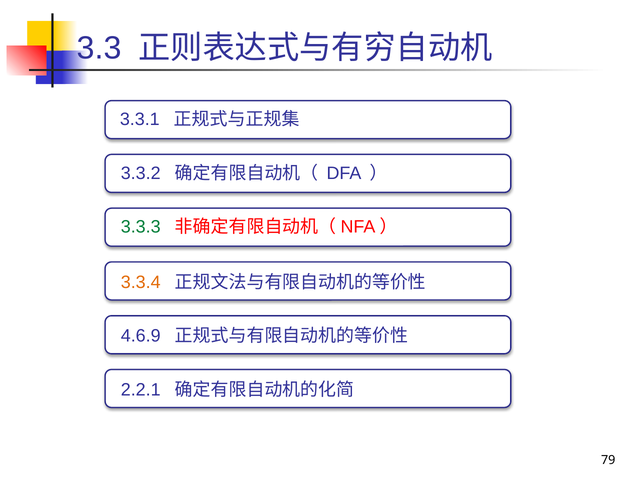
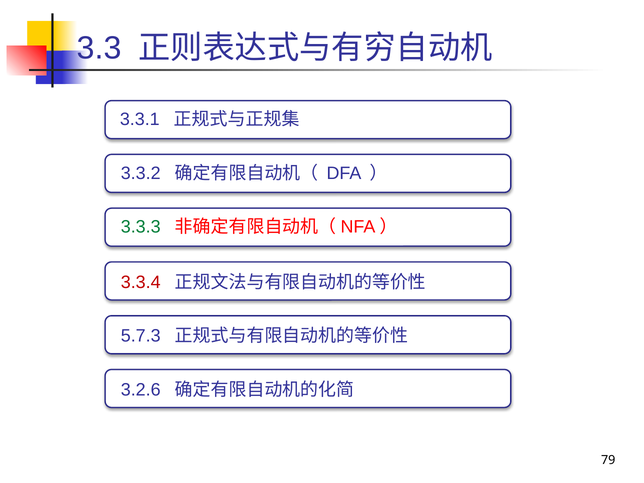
3.3.4 colour: orange -> red (141, 282)
4.6.9: 4.6.9 -> 5.7.3 (141, 336)
2.2.1: 2.2.1 -> 3.2.6 (141, 390)
